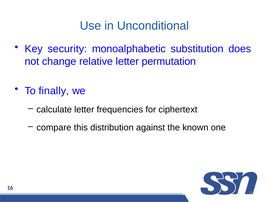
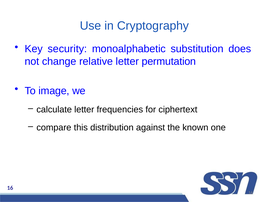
Unconditional: Unconditional -> Cryptography (153, 26)
finally: finally -> image (54, 91)
